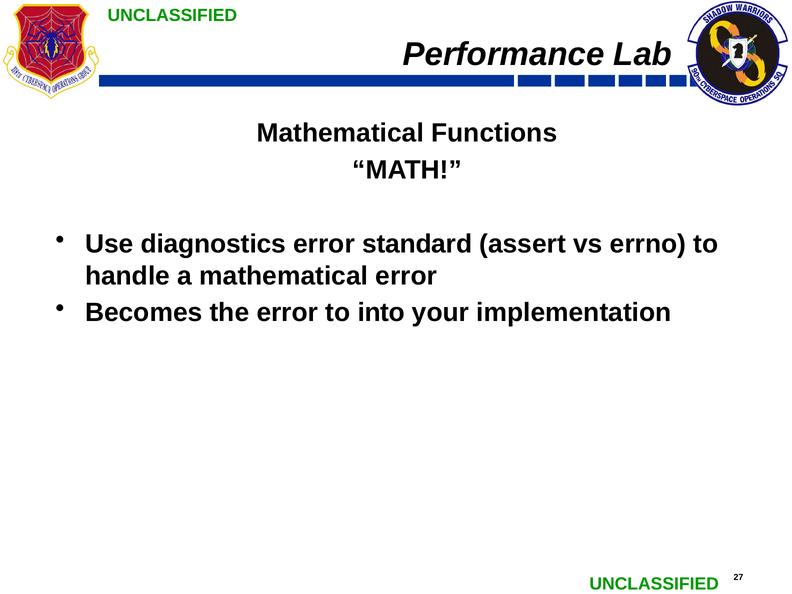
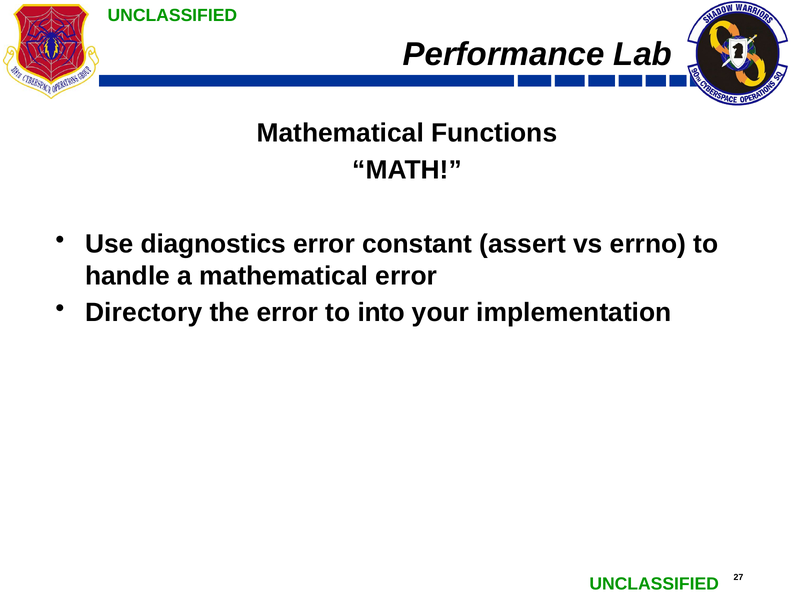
standard: standard -> constant (417, 244)
Becomes: Becomes -> Directory (144, 313)
